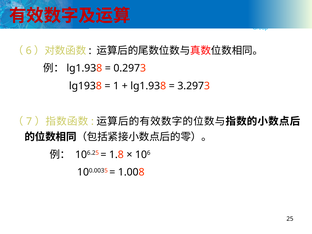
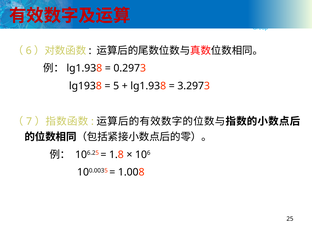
1: 1 -> 5 (116, 86)
